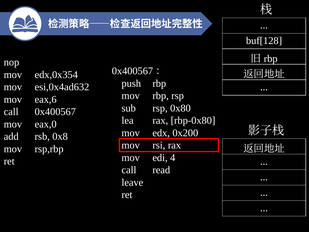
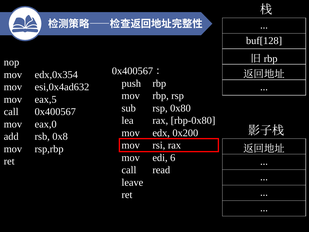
eax,6: eax,6 -> eax,5 (46, 99)
4: 4 -> 6 (173, 157)
